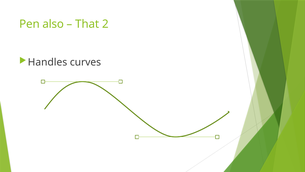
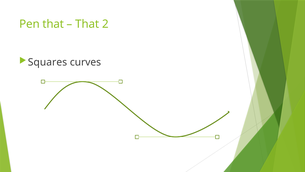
Pen also: also -> that (53, 24)
Handles: Handles -> Squares (47, 62)
